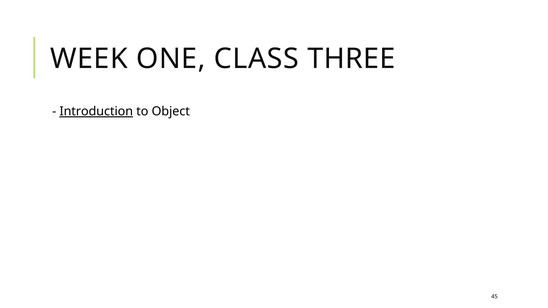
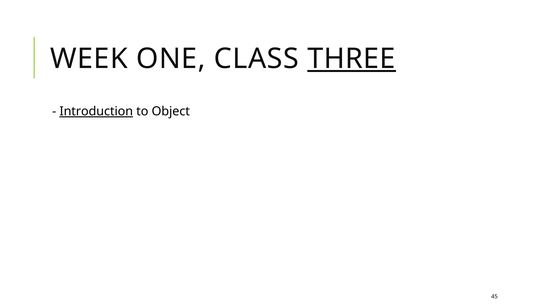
THREE underline: none -> present (351, 59)
